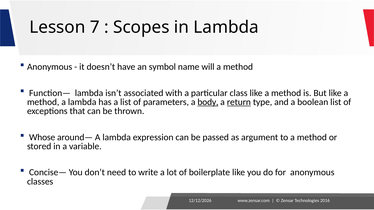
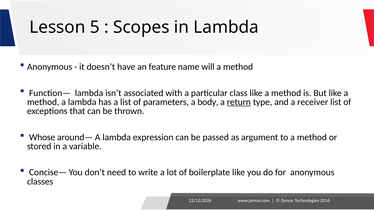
7: 7 -> 5 (95, 27)
symbol: symbol -> feature (162, 67)
body underline: present -> none (208, 102)
boolean: boolean -> receiver (313, 102)
